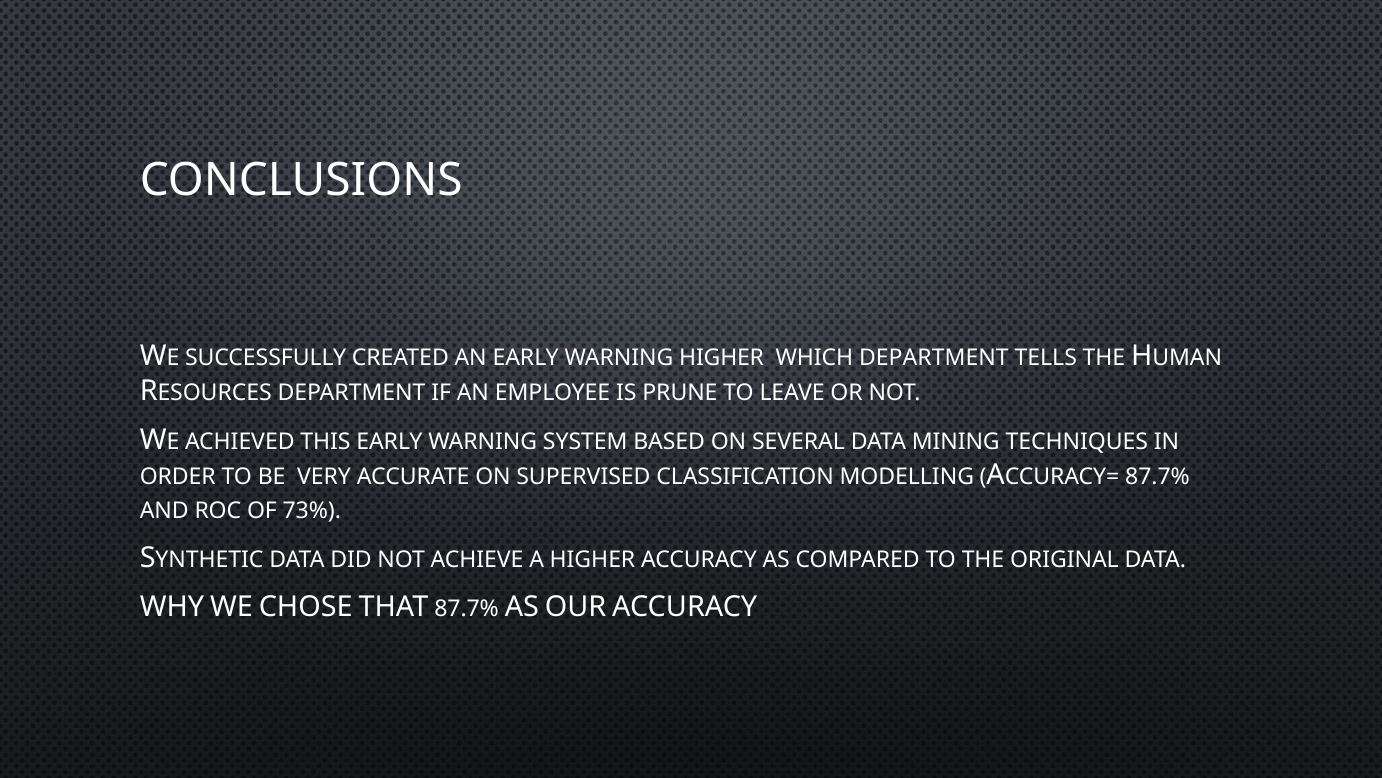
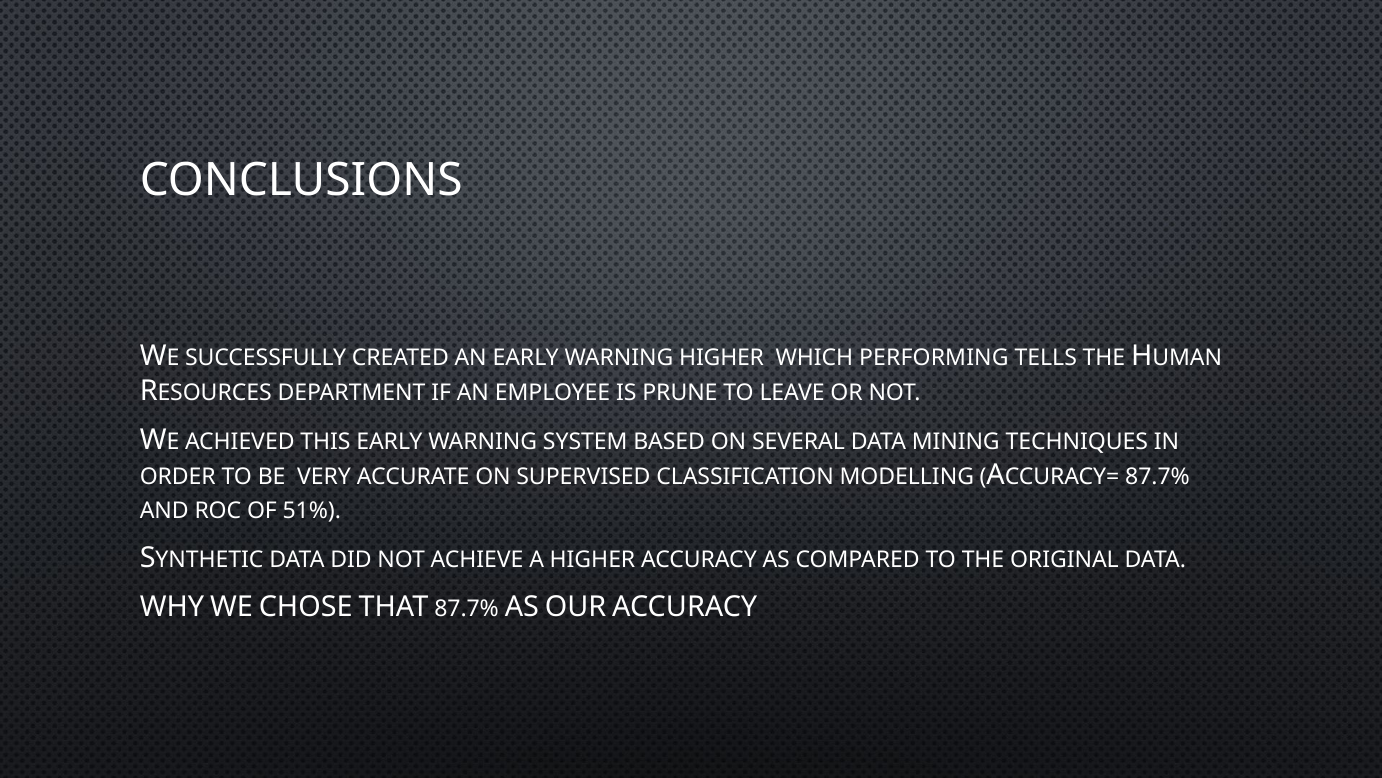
WHICH DEPARTMENT: DEPARTMENT -> PERFORMING (934, 358)
73%: 73% -> 51% (312, 511)
